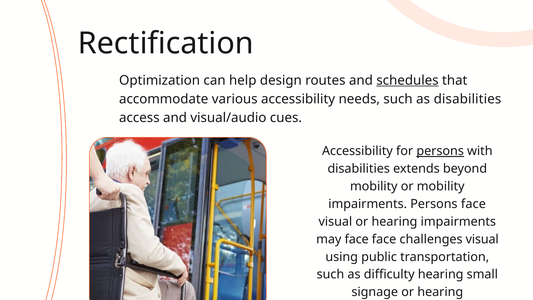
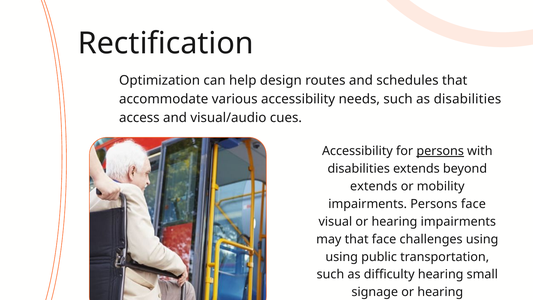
schedules underline: present -> none (407, 80)
mobility: mobility -> extends (374, 186)
may face: face -> that (357, 239)
challenges visual: visual -> using (482, 239)
